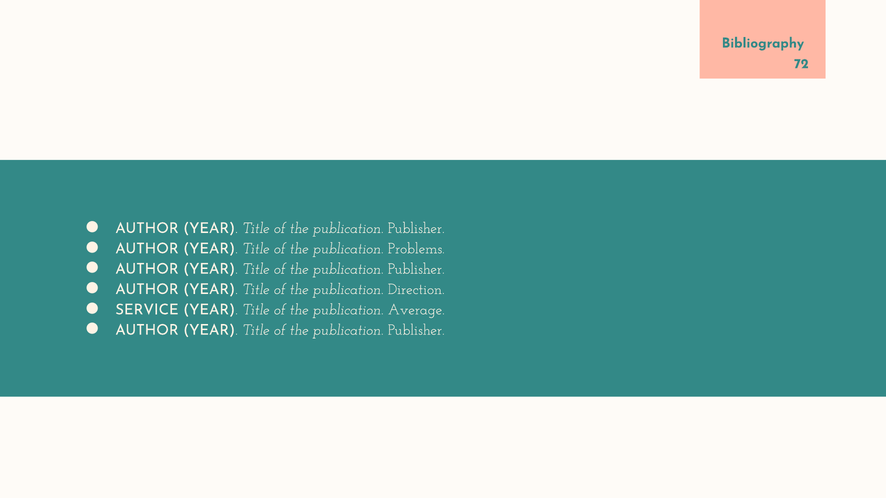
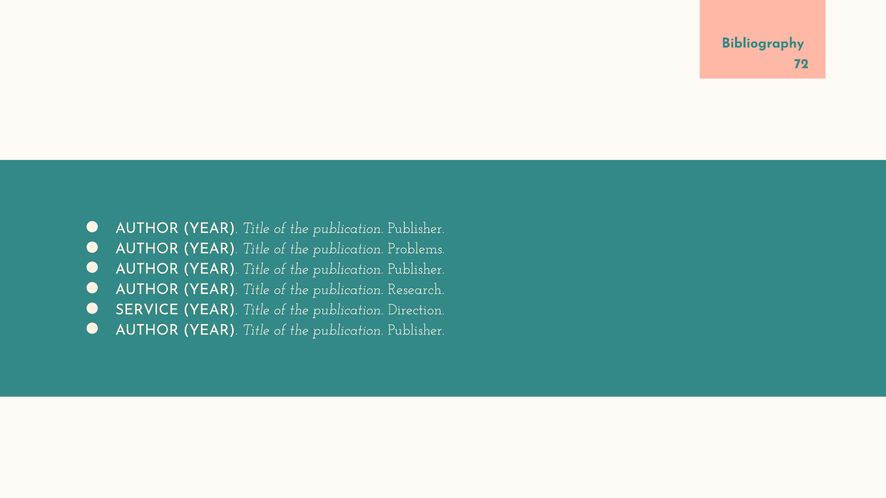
Direction: Direction -> Research (416, 289)
Average: Average -> Direction (416, 310)
